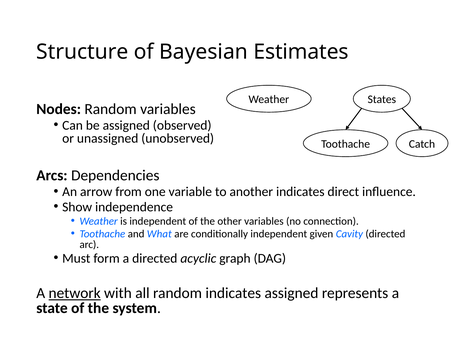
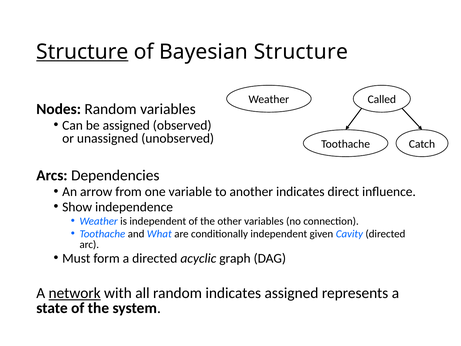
Structure underline: none -> present (82, 52)
Bayesian Estimates: Estimates -> Structure (301, 52)
States: States -> Called (382, 99)
